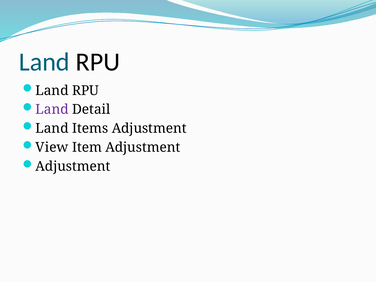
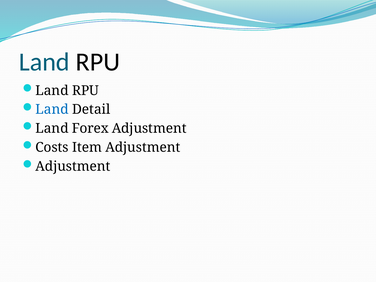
Land colour: purple -> blue (52, 110)
Items: Items -> Forex (90, 129)
View: View -> Costs (52, 148)
